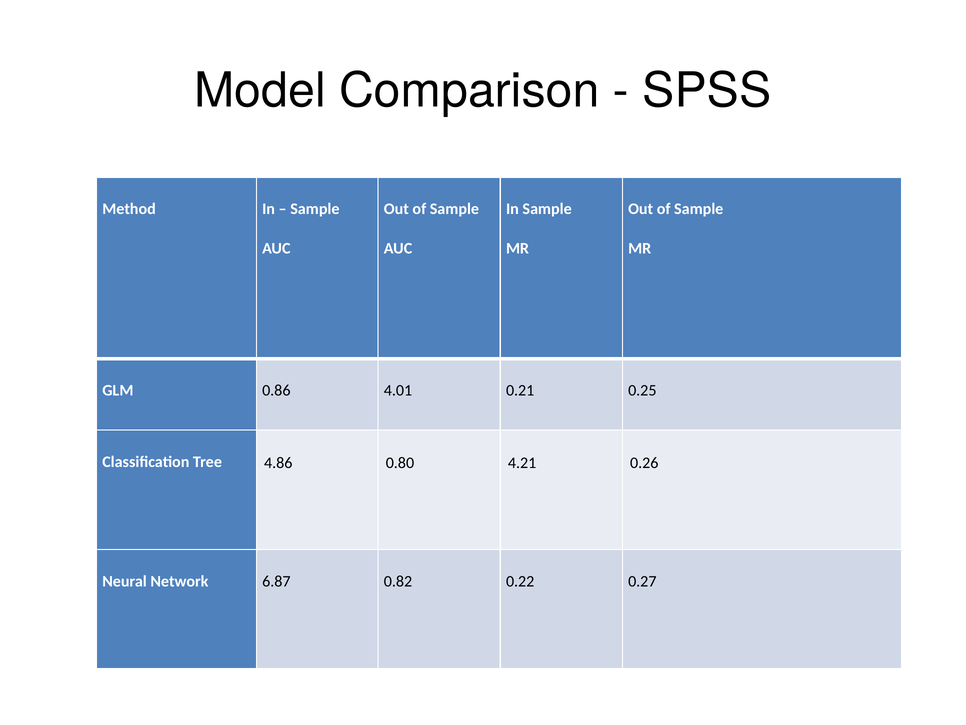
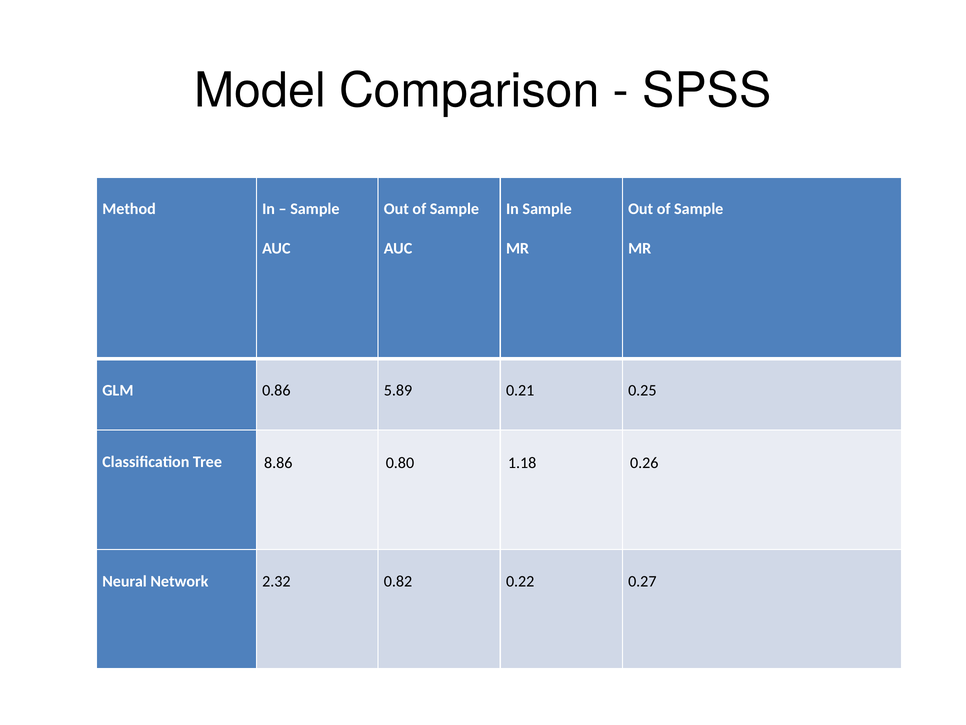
4.01: 4.01 -> 5.89 (398, 390)
4.86: 4.86 -> 8.86 (278, 463)
4.21: 4.21 -> 1.18 (522, 463)
6.87: 6.87 -> 2.32 (276, 581)
